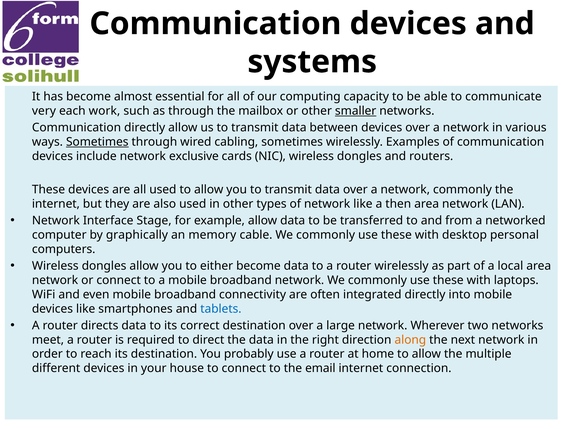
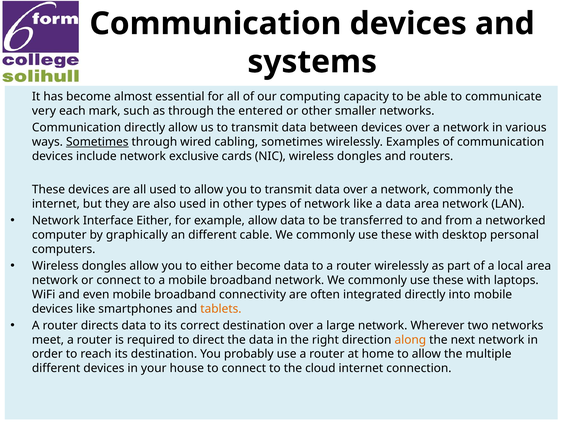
work: work -> mark (105, 111)
mailbox: mailbox -> entered (261, 111)
smaller underline: present -> none (356, 111)
a then: then -> data (398, 204)
Interface Stage: Stage -> Either (154, 221)
an memory: memory -> different (212, 235)
tablets colour: blue -> orange (221, 309)
email: email -> cloud (320, 368)
